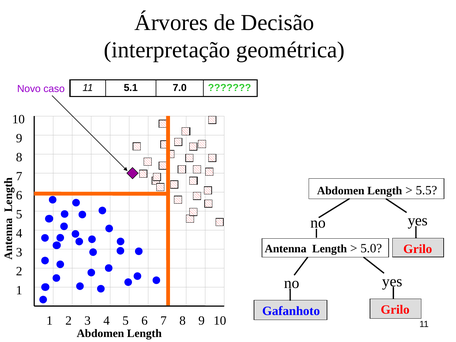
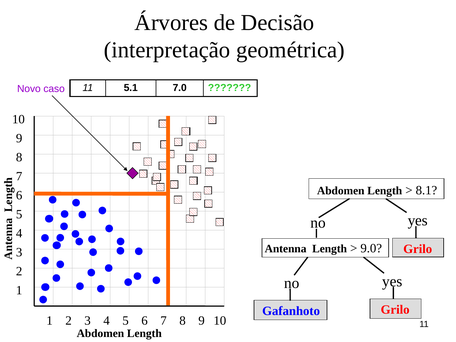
5.5: 5.5 -> 8.1 (426, 190)
5.0: 5.0 -> 9.0 (371, 248)
